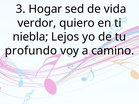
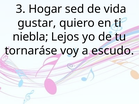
verdor: verdor -> gustar (37, 23)
profundo: profundo -> tornaráse (31, 51)
camino: camino -> escudo (113, 51)
